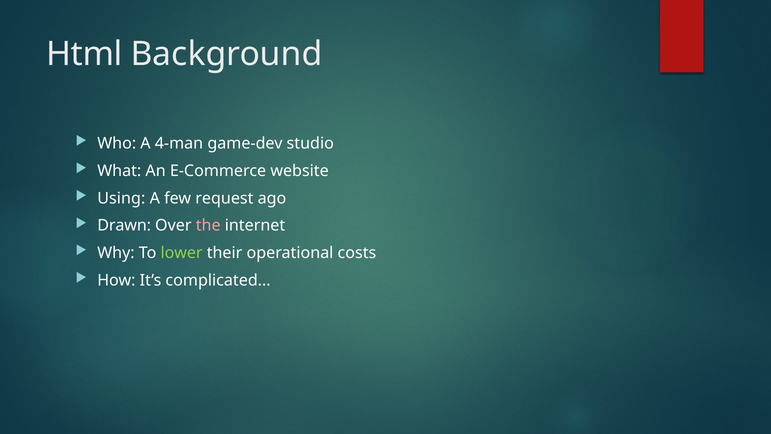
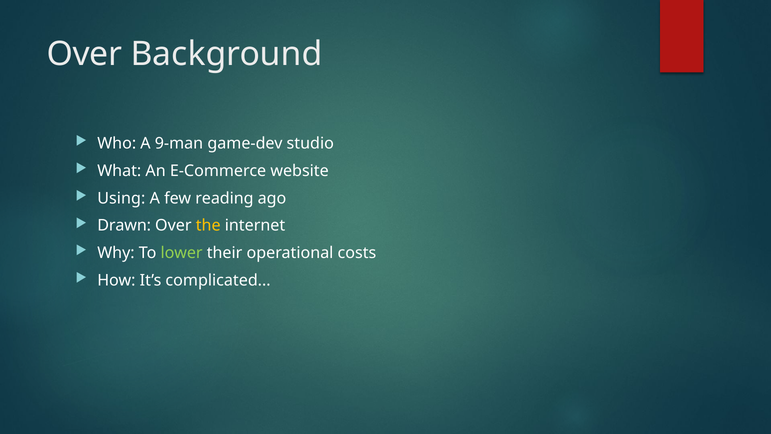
Html: Html -> Over (84, 54)
4-man: 4-man -> 9-man (179, 143)
request: request -> reading (224, 198)
the colour: pink -> yellow (208, 225)
